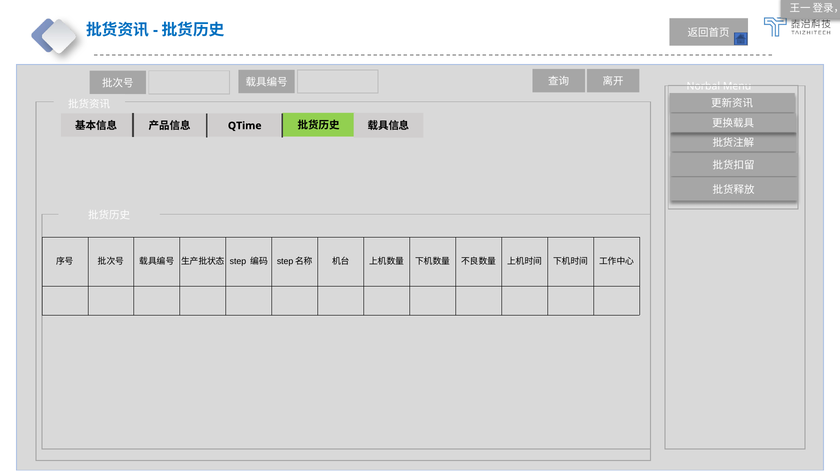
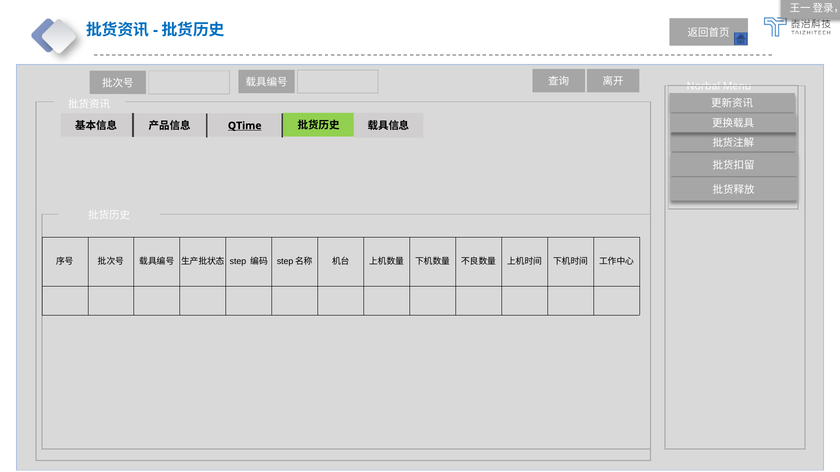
QTime underline: none -> present (245, 126)
